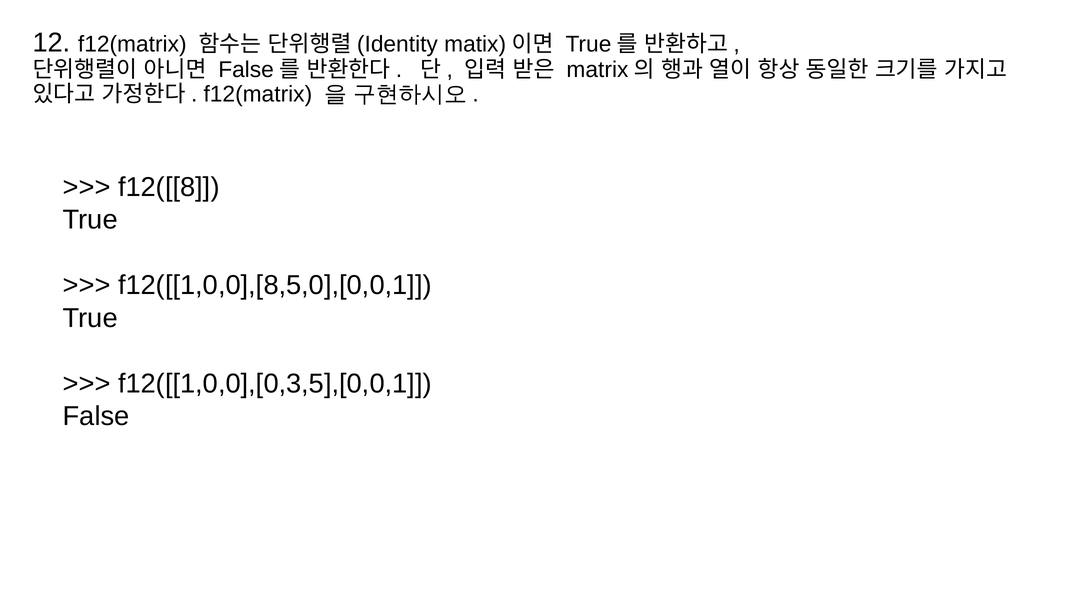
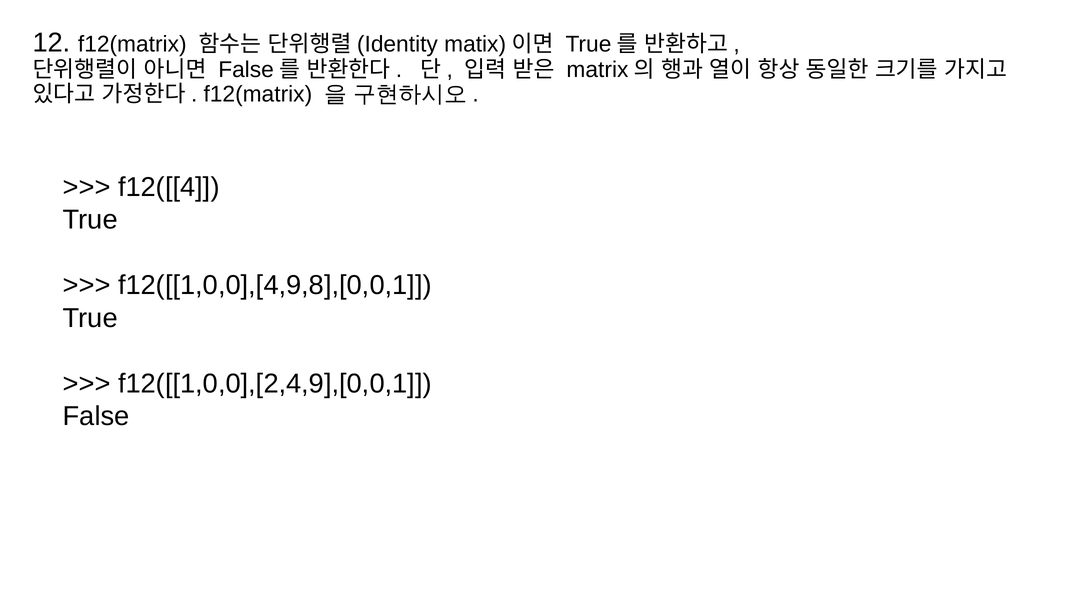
f12([[8: f12([[8 -> f12([[4 (169, 187)
f12([[1,0,0],[8,5,0],[0,0,1: f12([[1,0,0],[8,5,0],[0,0,1 -> f12([[1,0,0],[4,9,8],[0,0,1 (275, 285)
f12([[1,0,0],[0,3,5],[0,0,1: f12([[1,0,0],[0,3,5],[0,0,1 -> f12([[1,0,0],[2,4,9],[0,0,1 (275, 383)
